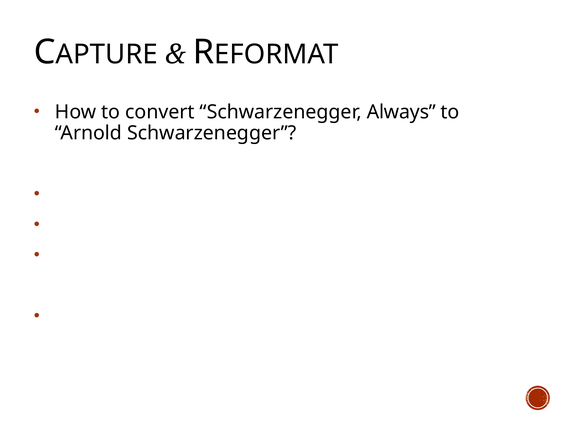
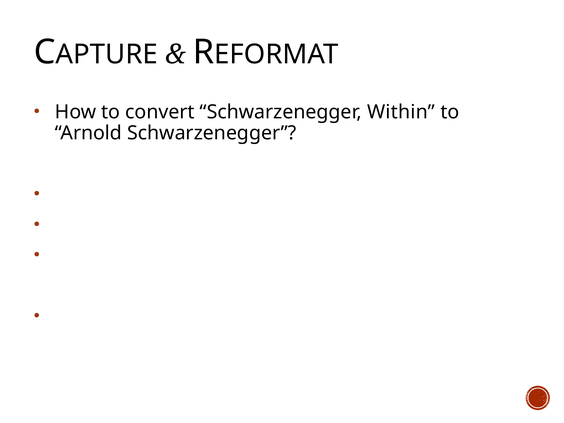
Always: Always -> Within (401, 112)
